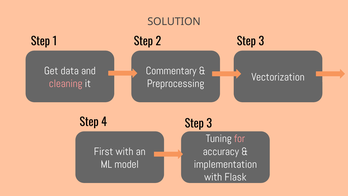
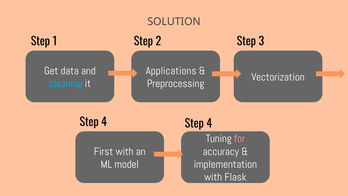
Commentary: Commentary -> Applications (171, 71)
cleaning colour: pink -> light blue (66, 83)
4 Step 3: 3 -> 4 (209, 124)
